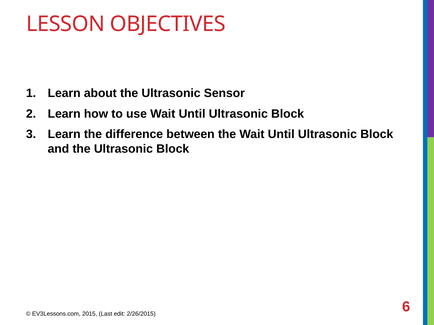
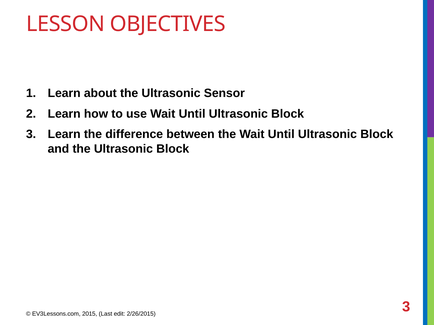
2/26/2015 6: 6 -> 3 (406, 307)
